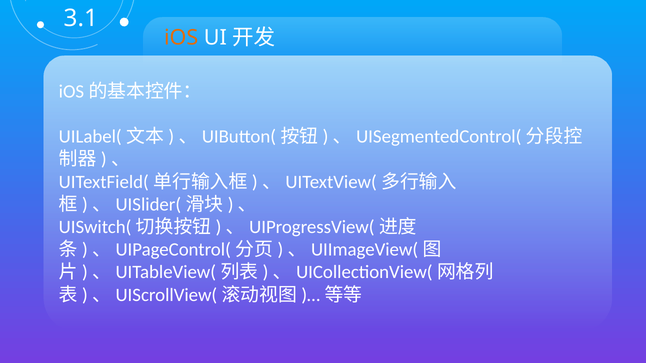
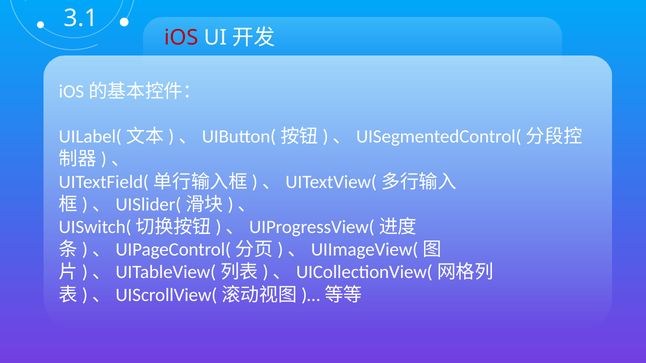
iOS colour: orange -> red (181, 38)
